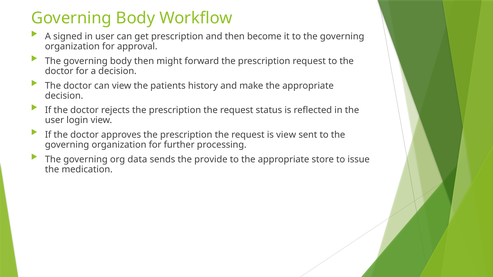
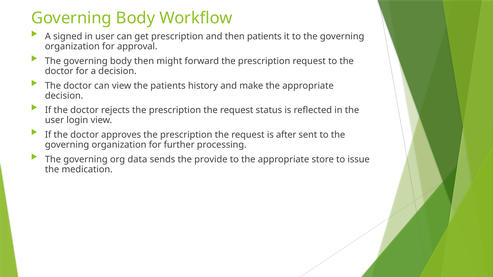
then become: become -> patients (264, 37)
is view: view -> after (286, 135)
